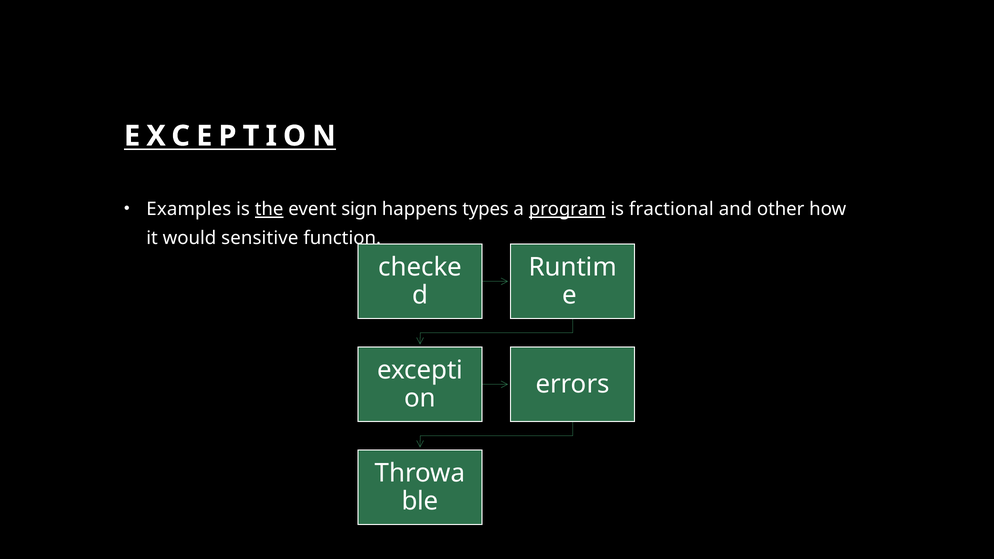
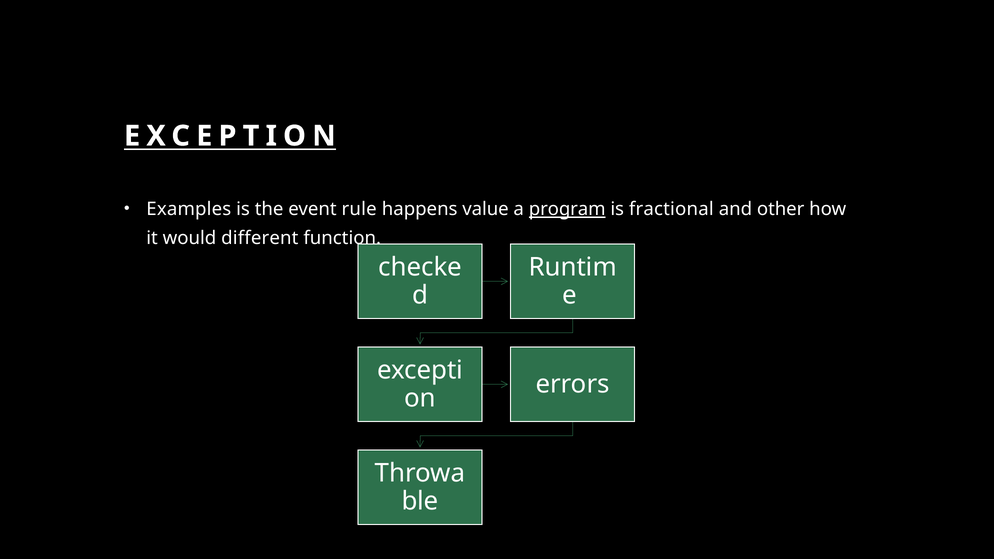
the underline: present -> none (269, 209)
sign: sign -> rule (359, 209)
types: types -> value (486, 209)
sensitive: sensitive -> different (260, 238)
